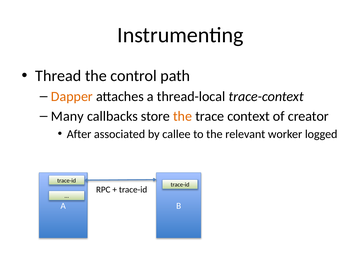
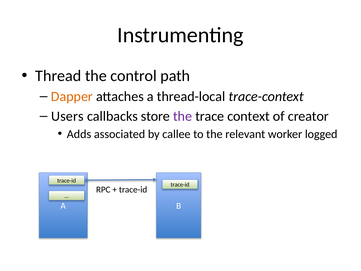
Many: Many -> Users (67, 116)
the colour: orange -> purple (183, 116)
After: After -> Adds (79, 134)
